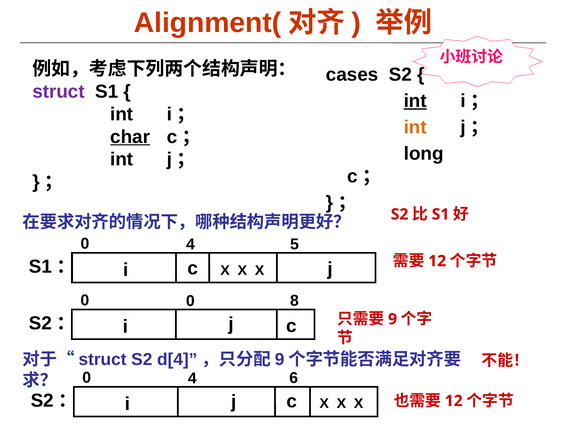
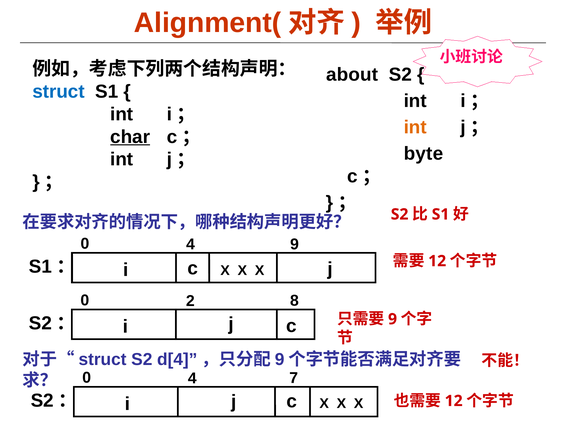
cases: cases -> about (352, 75)
struct colour: purple -> blue (59, 92)
int underline: present -> none (415, 101)
long: long -> byte (424, 154)
4 5: 5 -> 9 (295, 245)
0 0: 0 -> 2 (190, 301)
6: 6 -> 7 (294, 379)
